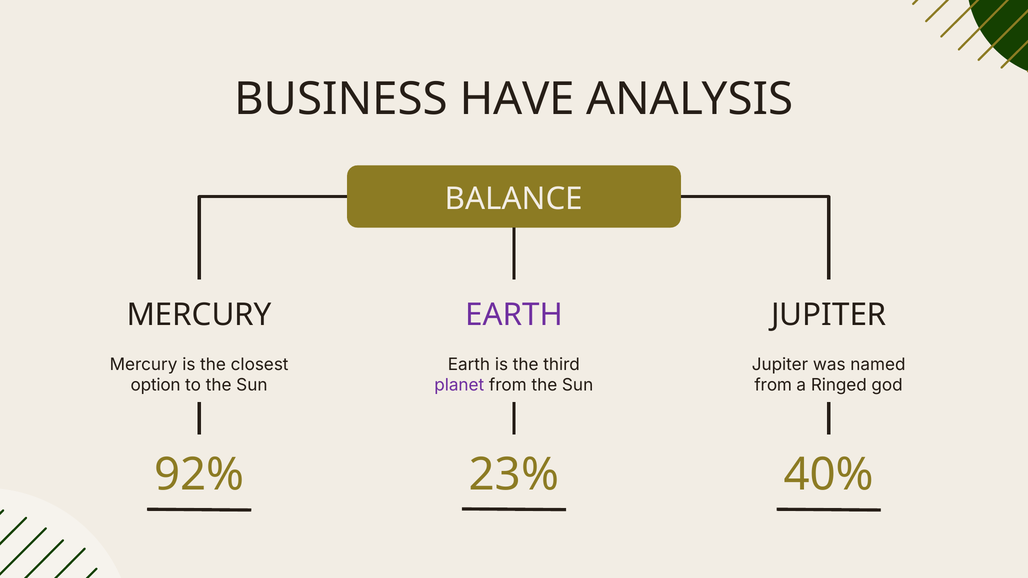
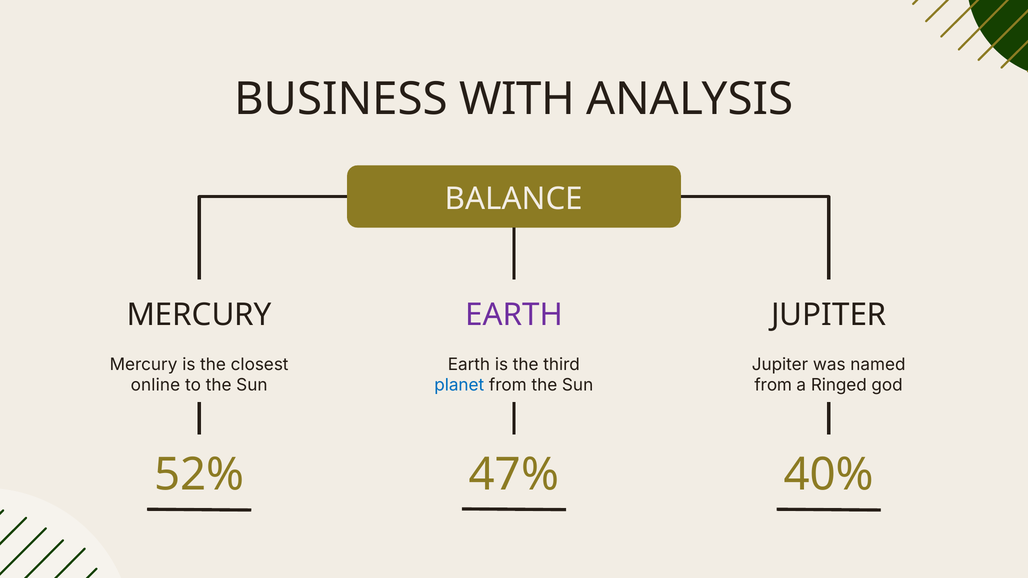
HAVE: HAVE -> WITH (517, 99)
option: option -> online (155, 385)
planet colour: purple -> blue (459, 385)
92%: 92% -> 52% (199, 475)
23%: 23% -> 47% (514, 475)
